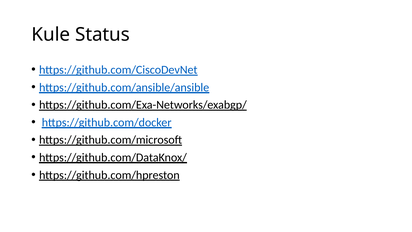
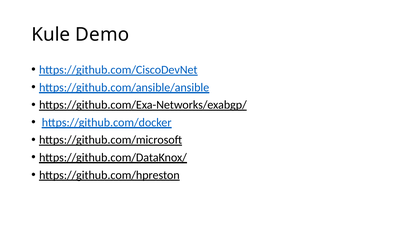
Status: Status -> Demo (102, 35)
